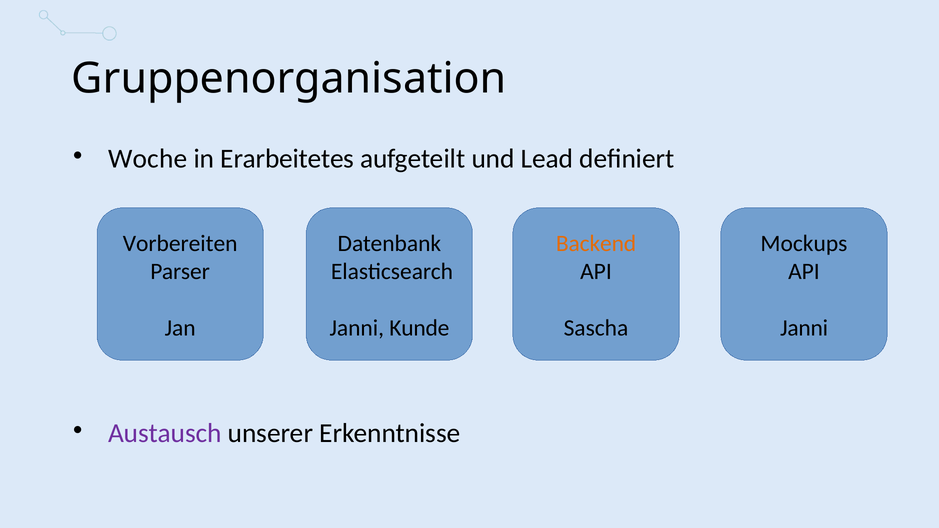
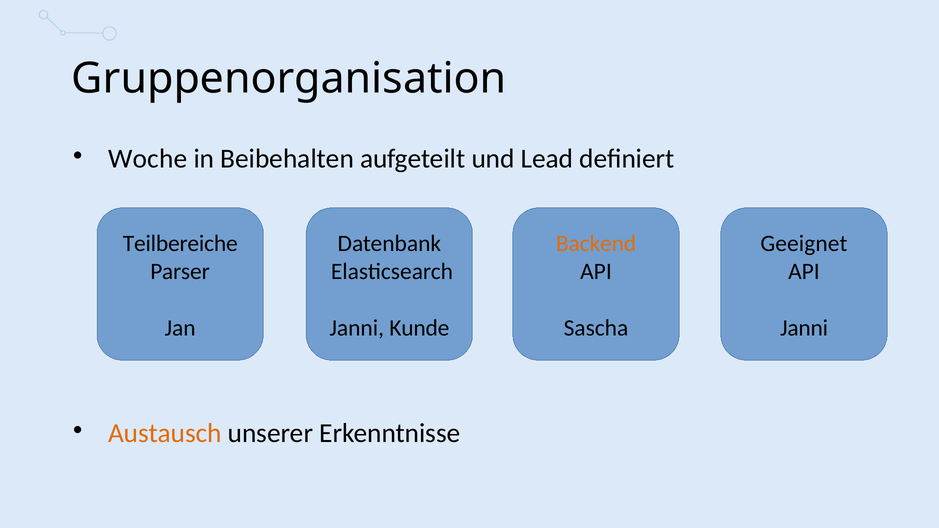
Erarbeitetes: Erarbeitetes -> Beibehalten (287, 159)
Vorbereiten: Vorbereiten -> Teilbereiche (180, 244)
Mockups: Mockups -> Geeignet (804, 244)
Austausch colour: purple -> orange (165, 433)
